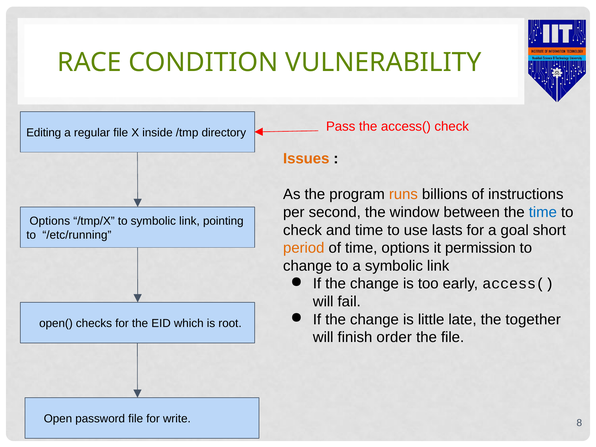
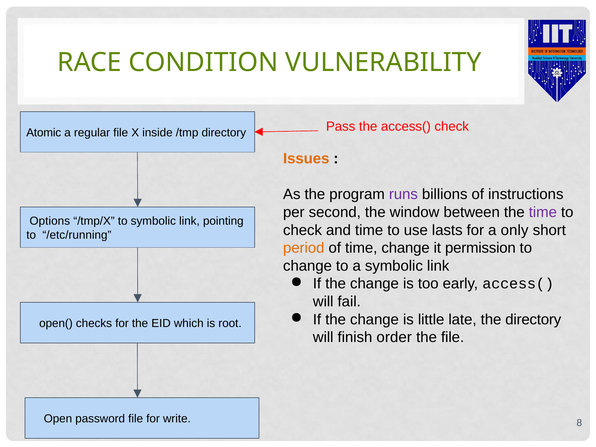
Editing: Editing -> Atomic (44, 133)
runs colour: orange -> purple (403, 194)
time colour: blue -> purple (543, 212)
goal: goal -> only (515, 230)
time options: options -> change (406, 248)
the together: together -> directory (533, 320)
